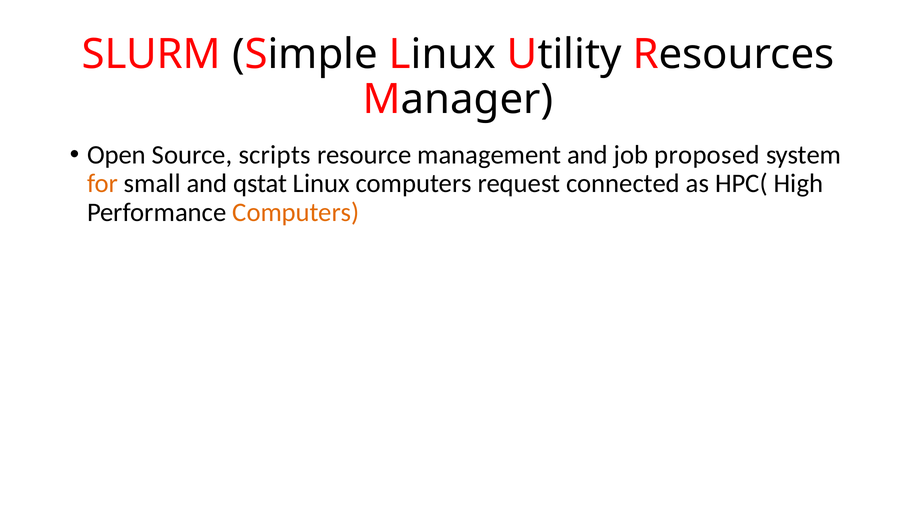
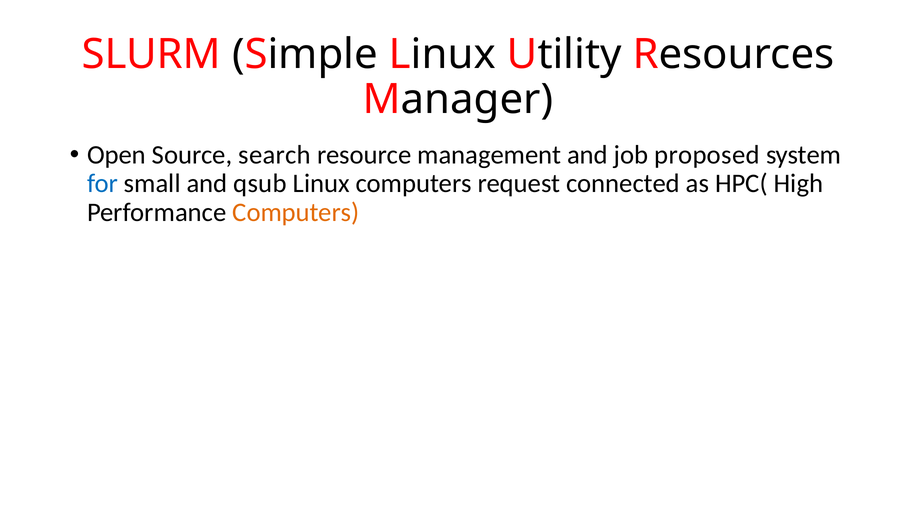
scripts: scripts -> search (275, 155)
for colour: orange -> blue (103, 184)
qstat: qstat -> qsub (260, 184)
